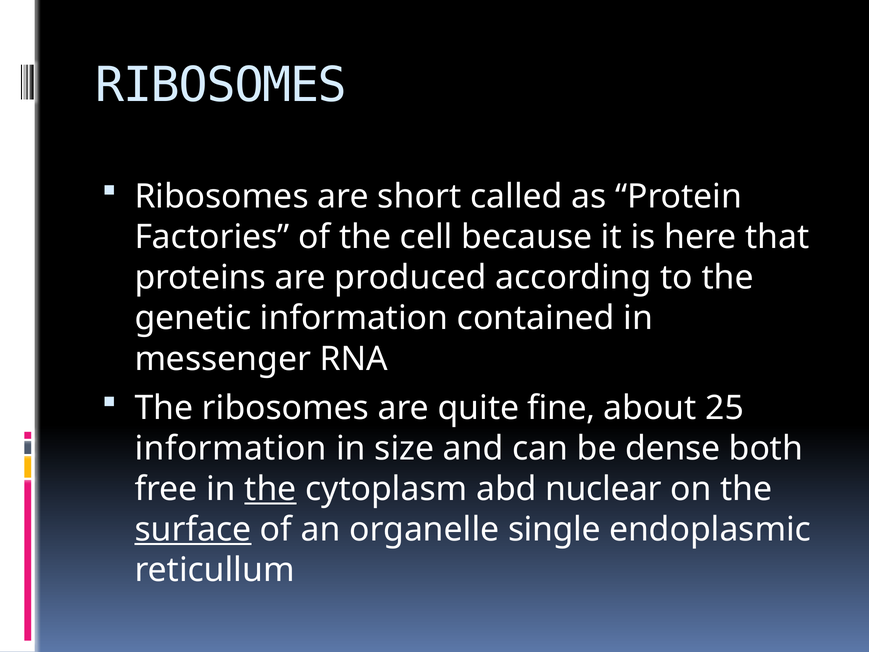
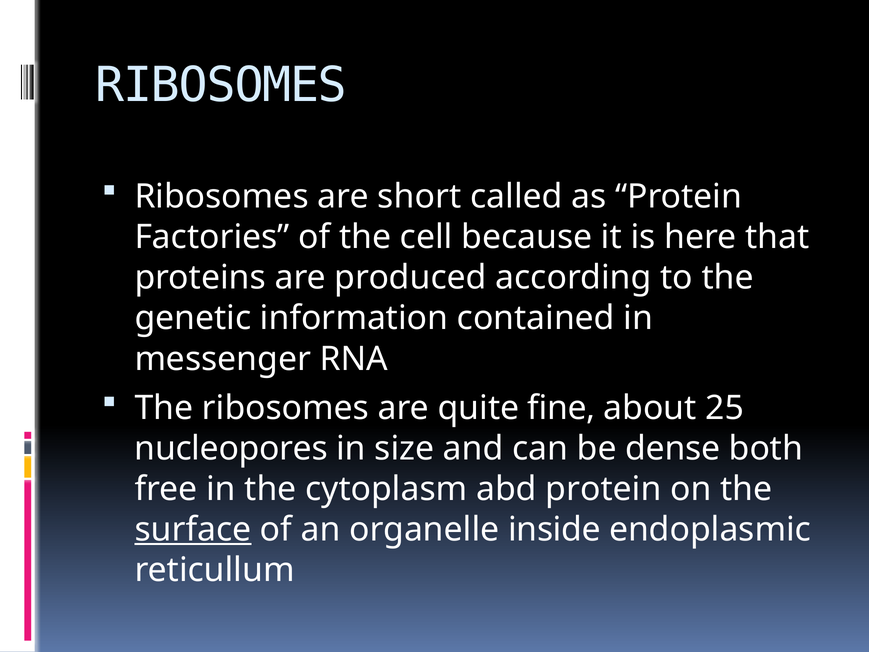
information: information -> nucleopores (231, 448)
the underline: present -> none (271, 489)
abd nuclear: nuclear -> protein (603, 489)
single: single -> inside (554, 529)
